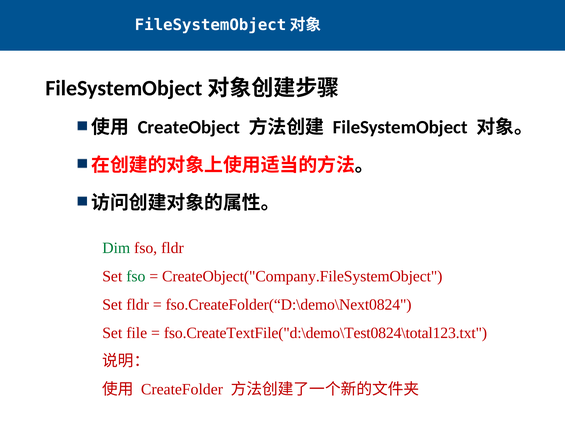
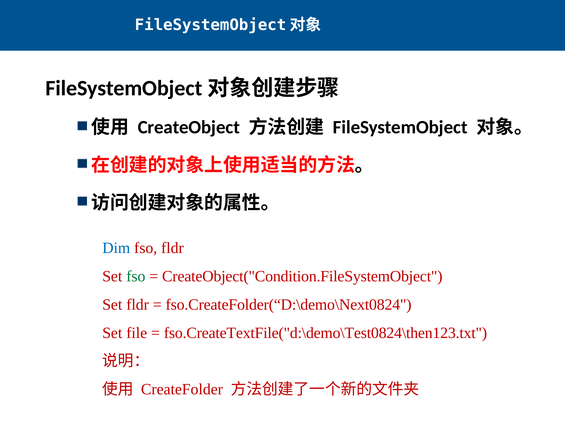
Dim colour: green -> blue (116, 248)
CreateObject("Company.FileSystemObject: CreateObject("Company.FileSystemObject -> CreateObject("Condition.FileSystemObject (302, 276)
fso.CreateTextFile("d:\demo\Test0824\total123.txt: fso.CreateTextFile("d:\demo\Test0824\total123.txt -> fso.CreateTextFile("d:\demo\Test0824\then123.txt (325, 333)
